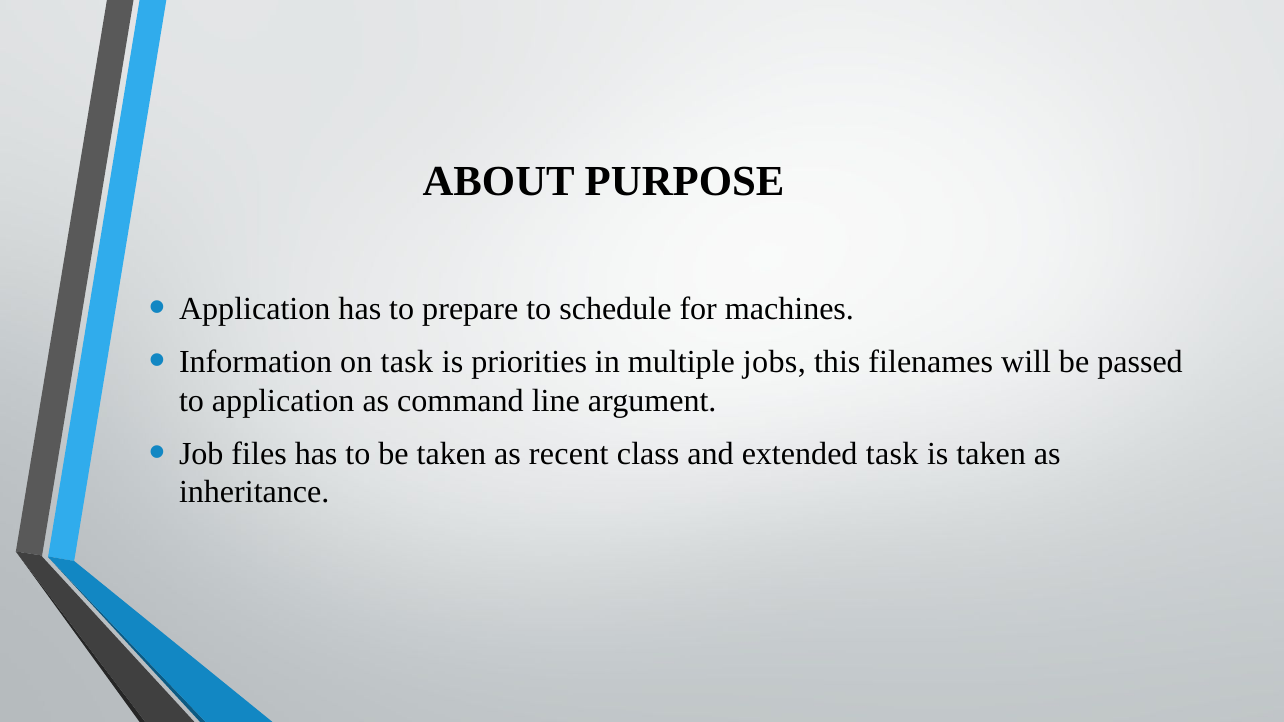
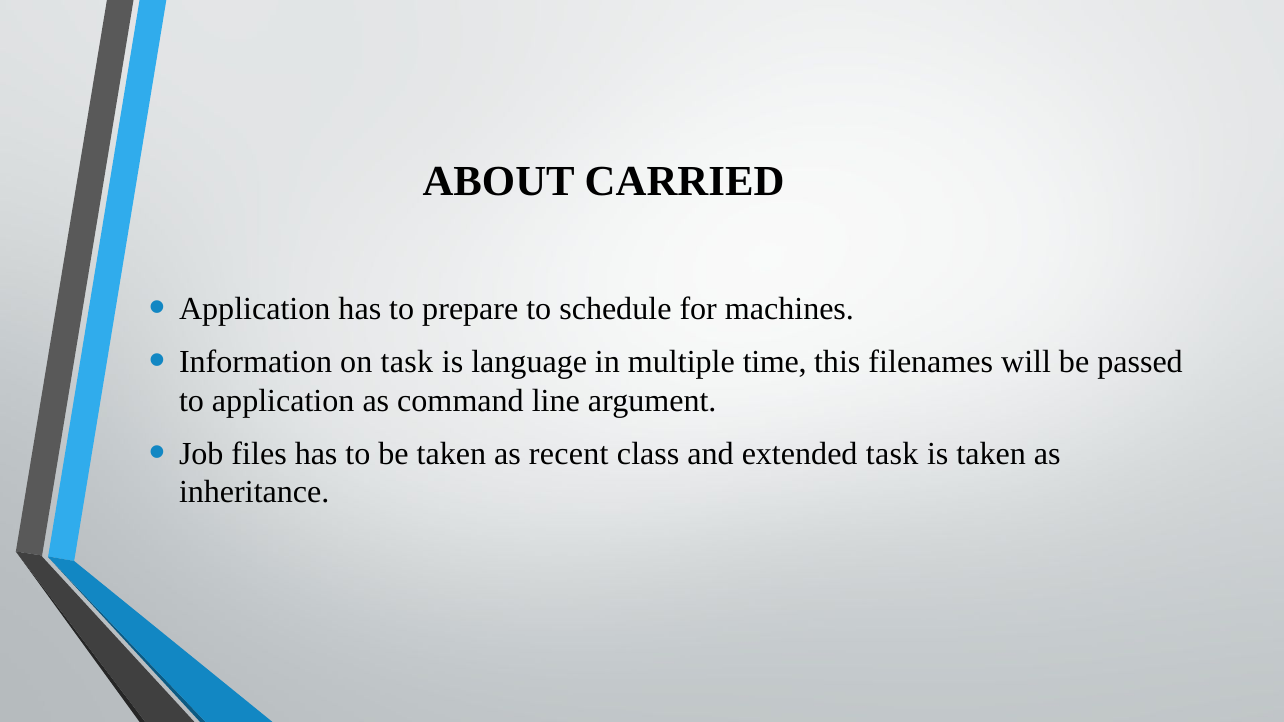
PURPOSE: PURPOSE -> CARRIED (685, 181)
priorities: priorities -> language (529, 362)
jobs: jobs -> time (775, 362)
